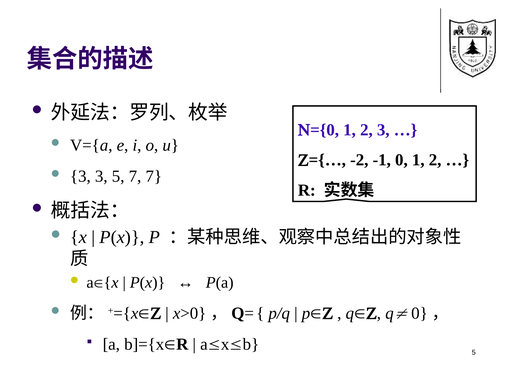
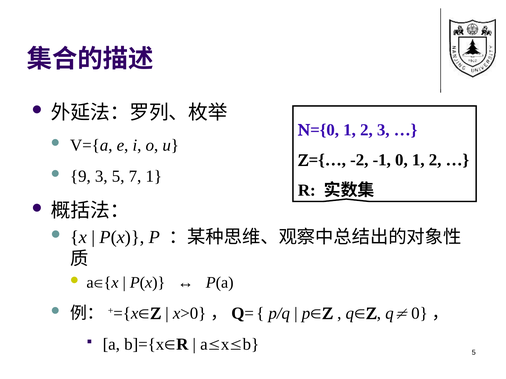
3: 3 -> 9 (80, 176)
7 7: 7 -> 1 (154, 176)
